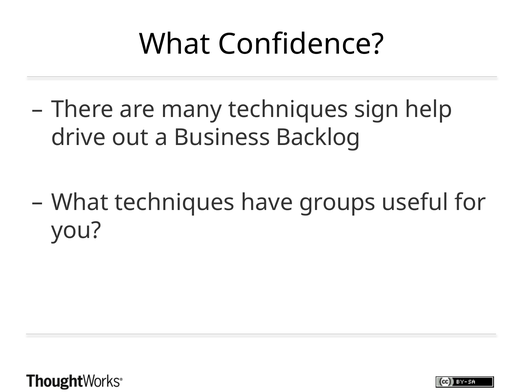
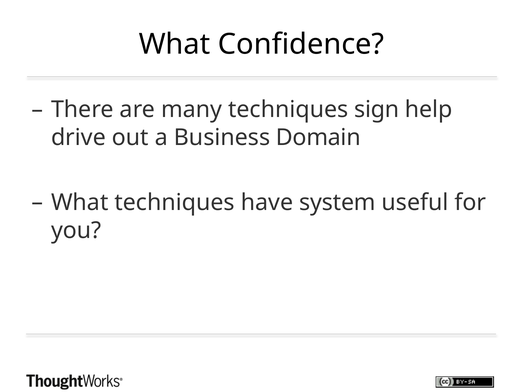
Backlog: Backlog -> Domain (318, 138)
groups: groups -> system (337, 203)
